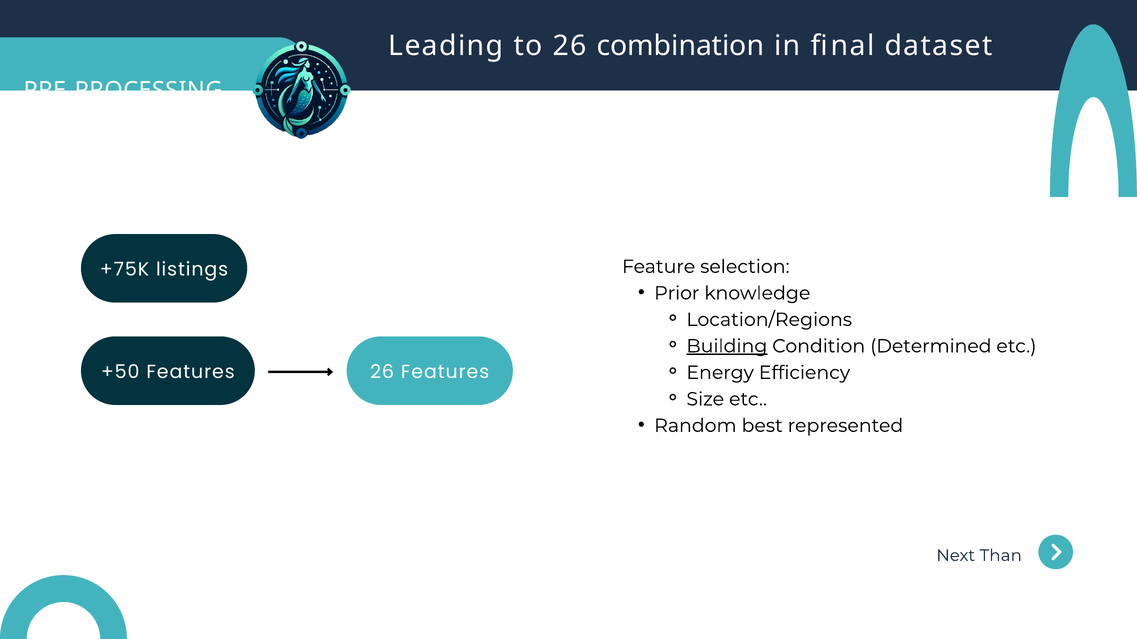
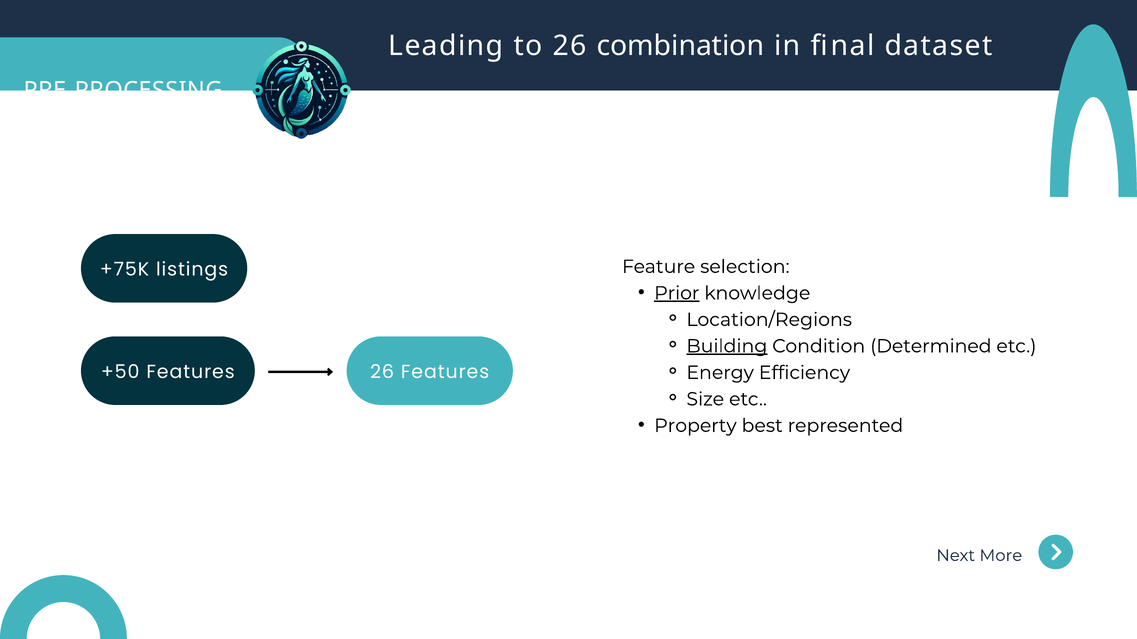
Prior underline: none -> present (677, 293)
Random: Random -> Property (695, 426)
Than: Than -> More (1001, 556)
